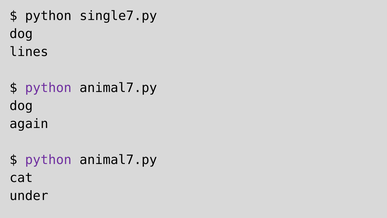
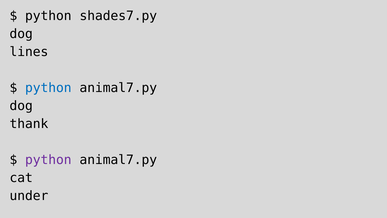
single7.py: single7.py -> shades7.py (118, 16)
python colour: purple -> blue (48, 88)
again: again -> thank (29, 124)
